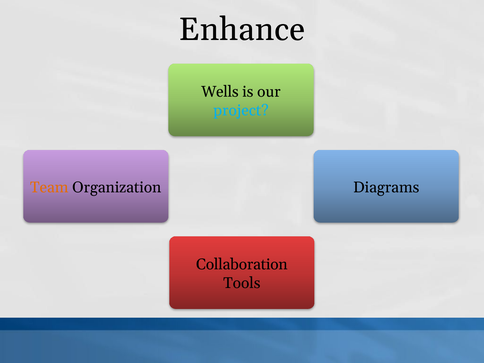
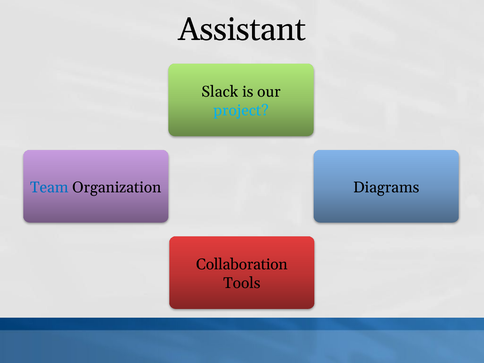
Enhance: Enhance -> Assistant (242, 29)
Wells: Wells -> Slack (220, 92)
Team colour: orange -> blue (49, 187)
